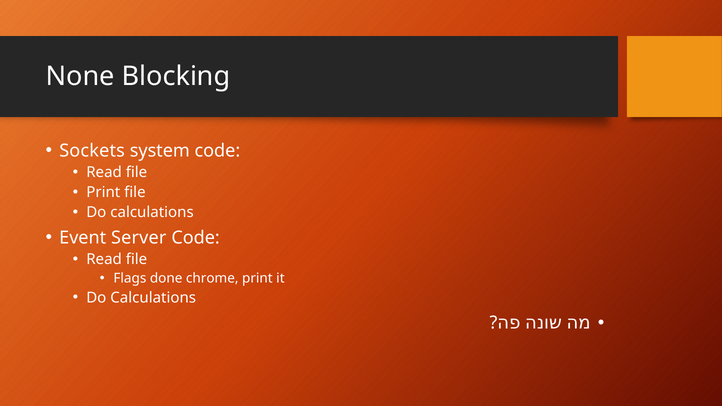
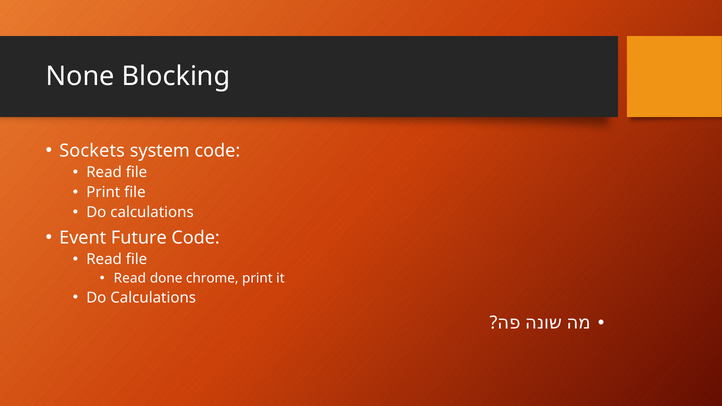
Server: Server -> Future (139, 238)
Flags: Flags -> Read (130, 279)
